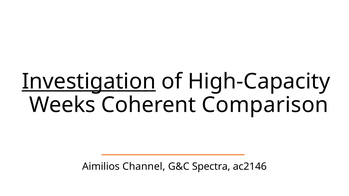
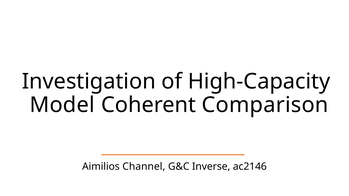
Investigation underline: present -> none (89, 82)
Weeks: Weeks -> Model (62, 105)
Spectra: Spectra -> Inverse (211, 167)
